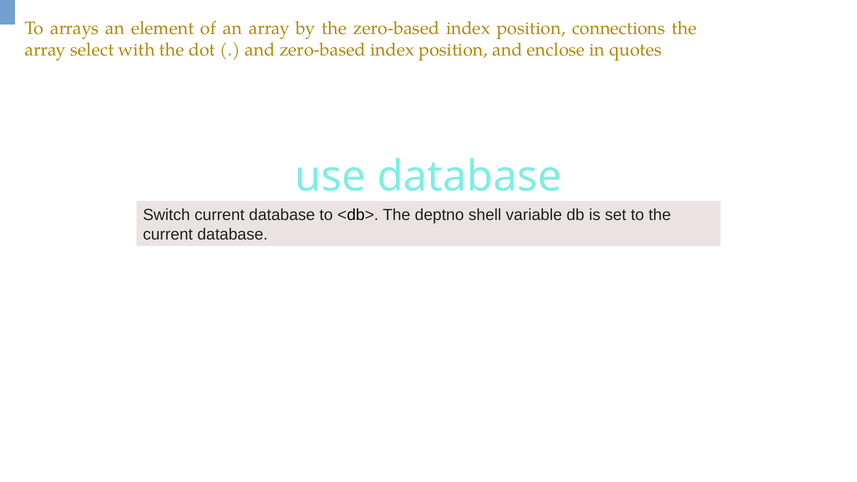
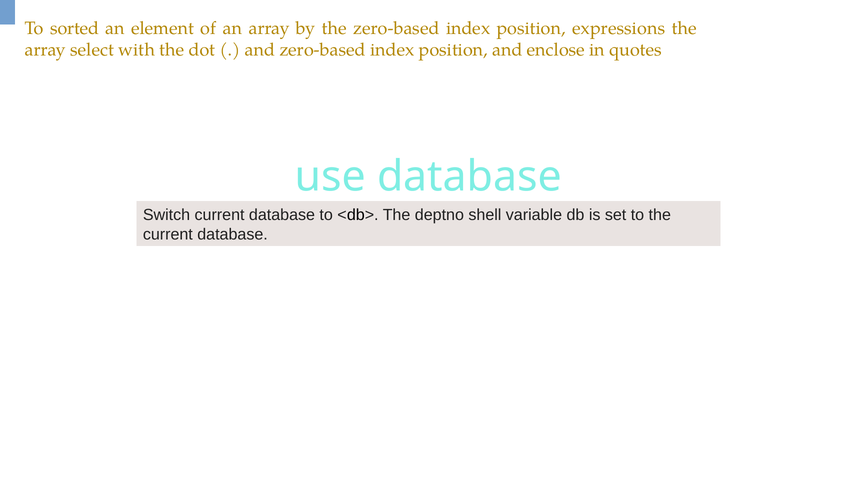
arrays: arrays -> sorted (75, 28)
connections: connections -> expressions (619, 28)
